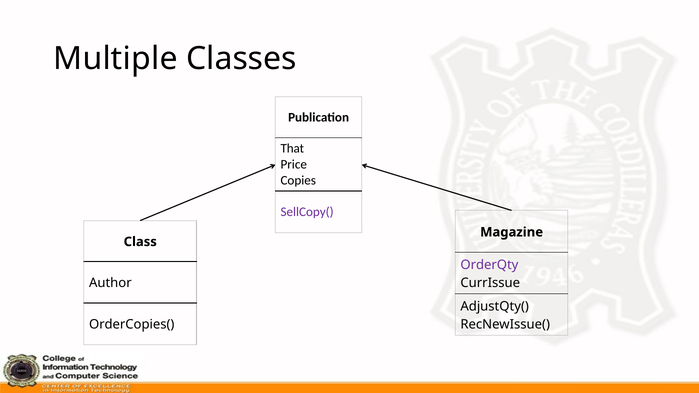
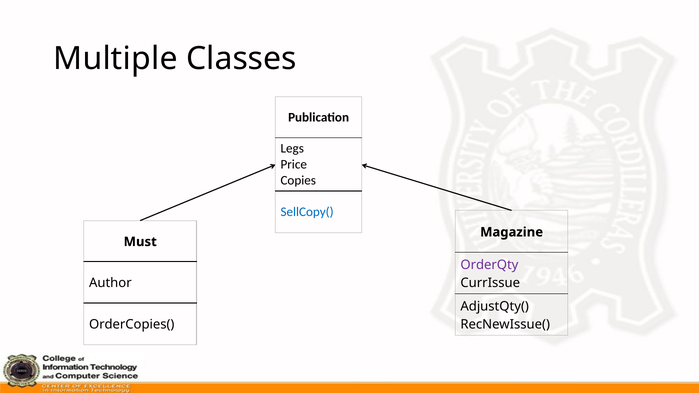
That: That -> Legs (292, 149)
SellCopy( colour: purple -> blue (307, 212)
Class: Class -> Must (140, 242)
